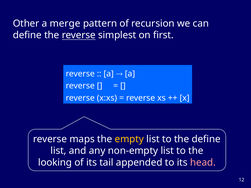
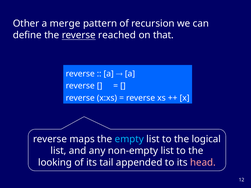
simplest: simplest -> reached (117, 35)
first: first -> that (163, 35)
empty colour: yellow -> light blue (129, 139)
the define: define -> logical (206, 139)
